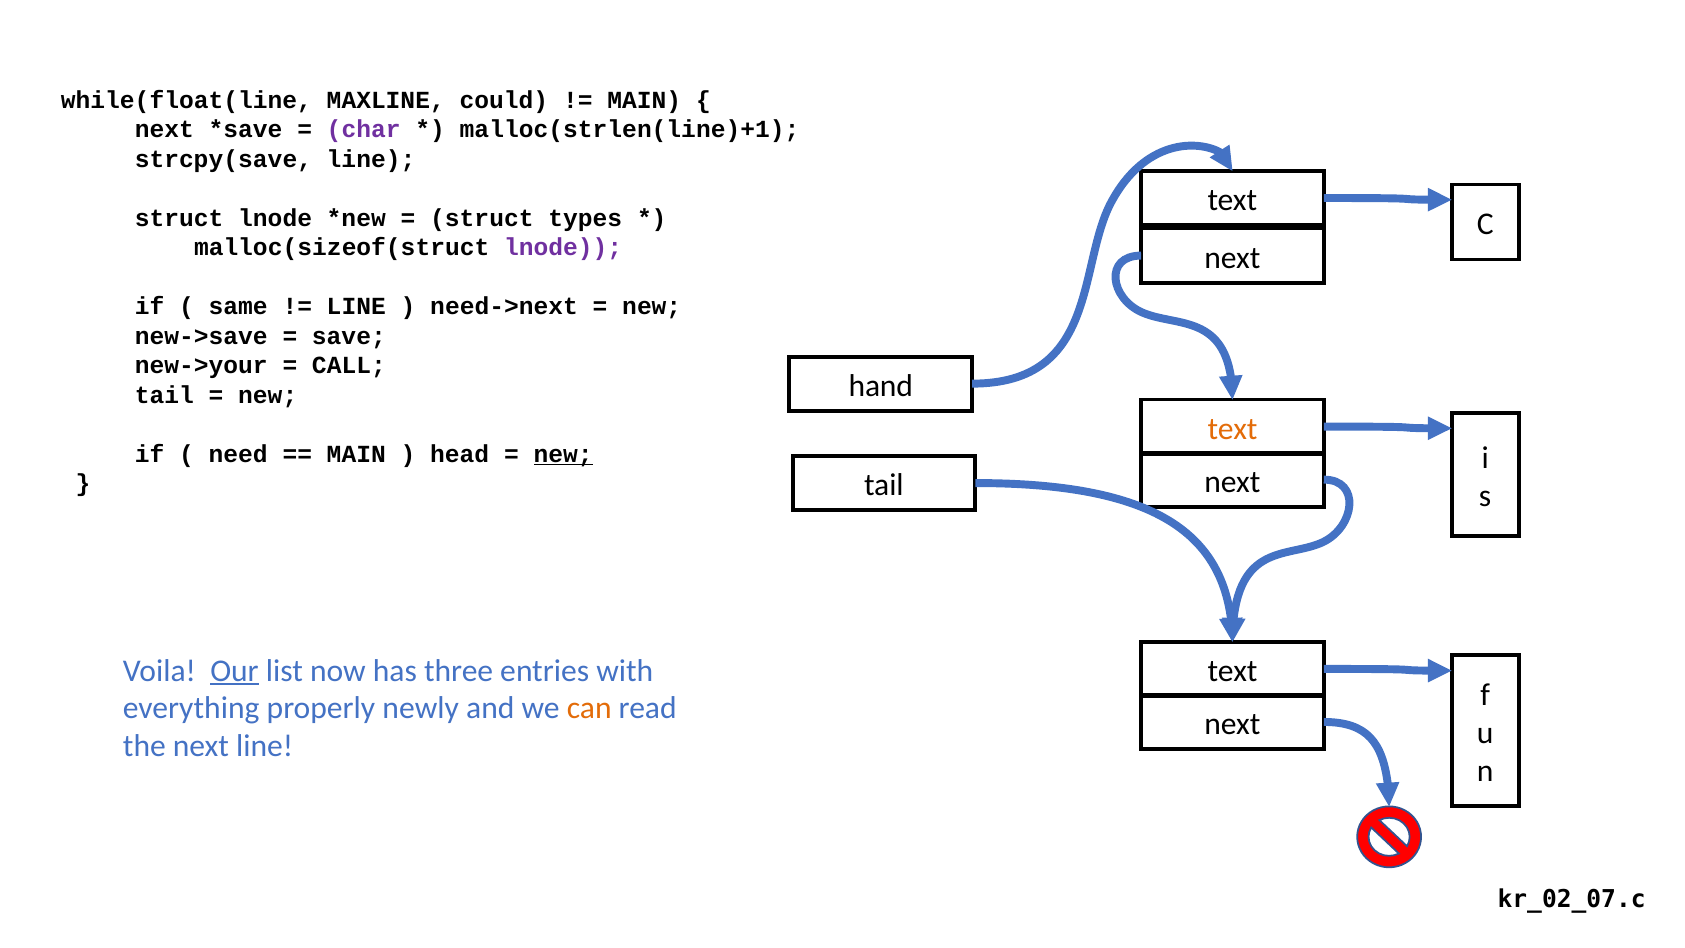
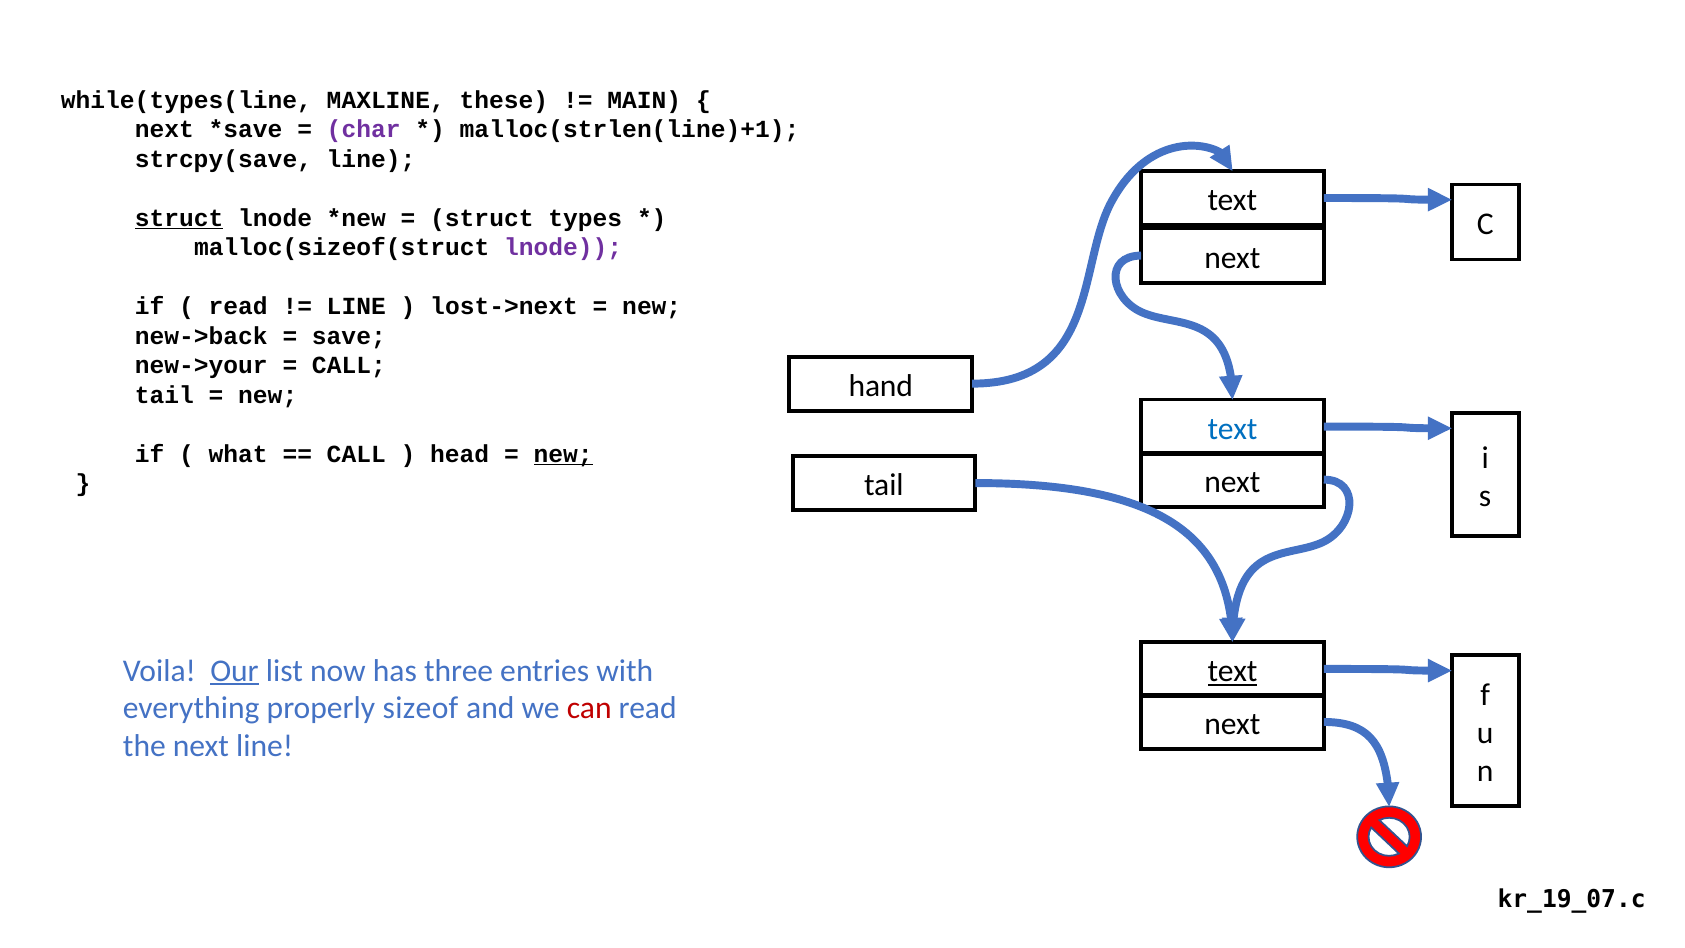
while(float(line: while(float(line -> while(types(line (186, 100)
could: could -> these (504, 100)
struct underline: none -> present (179, 218)
same: same -> read (238, 306)
need->next: need->next -> lost->next (504, 306)
new->save: new->save -> new->back (201, 336)
text colour: orange -> blue (1233, 429)
need: need -> what (238, 454)
MAIN: MAIN -> CALL (356, 454)
text underline: none -> present (1233, 671)
newly: newly -> sizeof (421, 708)
can colour: orange -> red (589, 708)
kr_02_07.c: kr_02_07.c -> kr_19_07.c (1572, 899)
